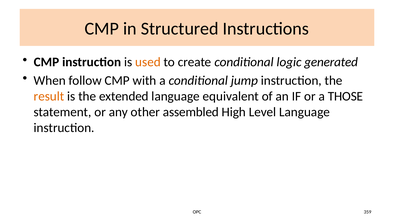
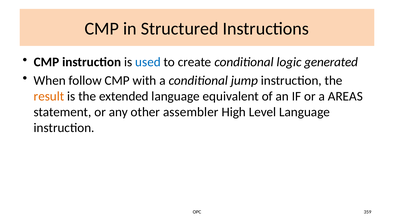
used colour: orange -> blue (148, 62)
THOSE: THOSE -> AREAS (345, 96)
assembled: assembled -> assembler (191, 112)
